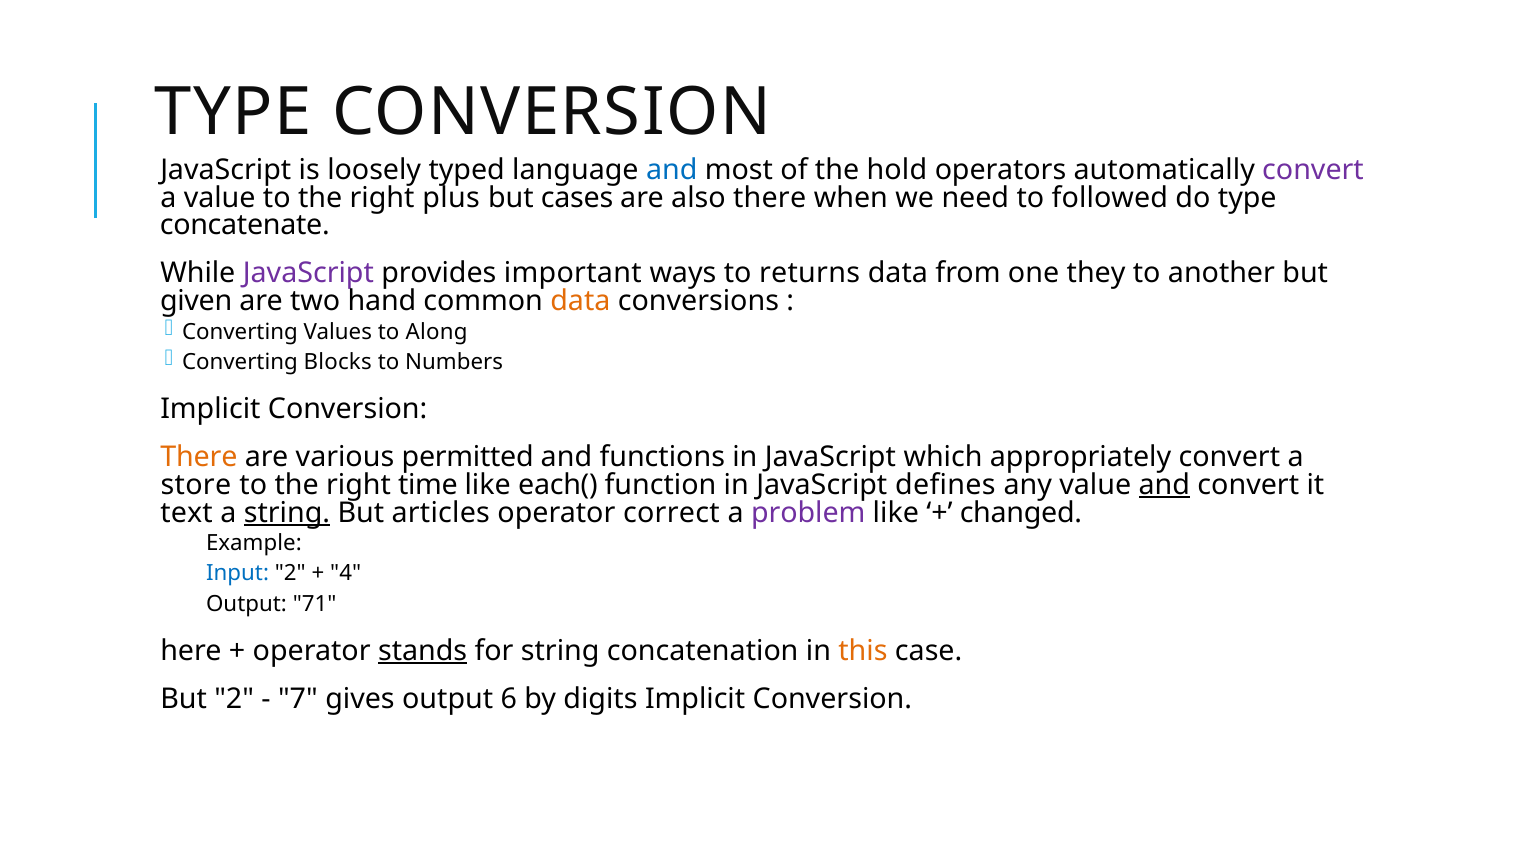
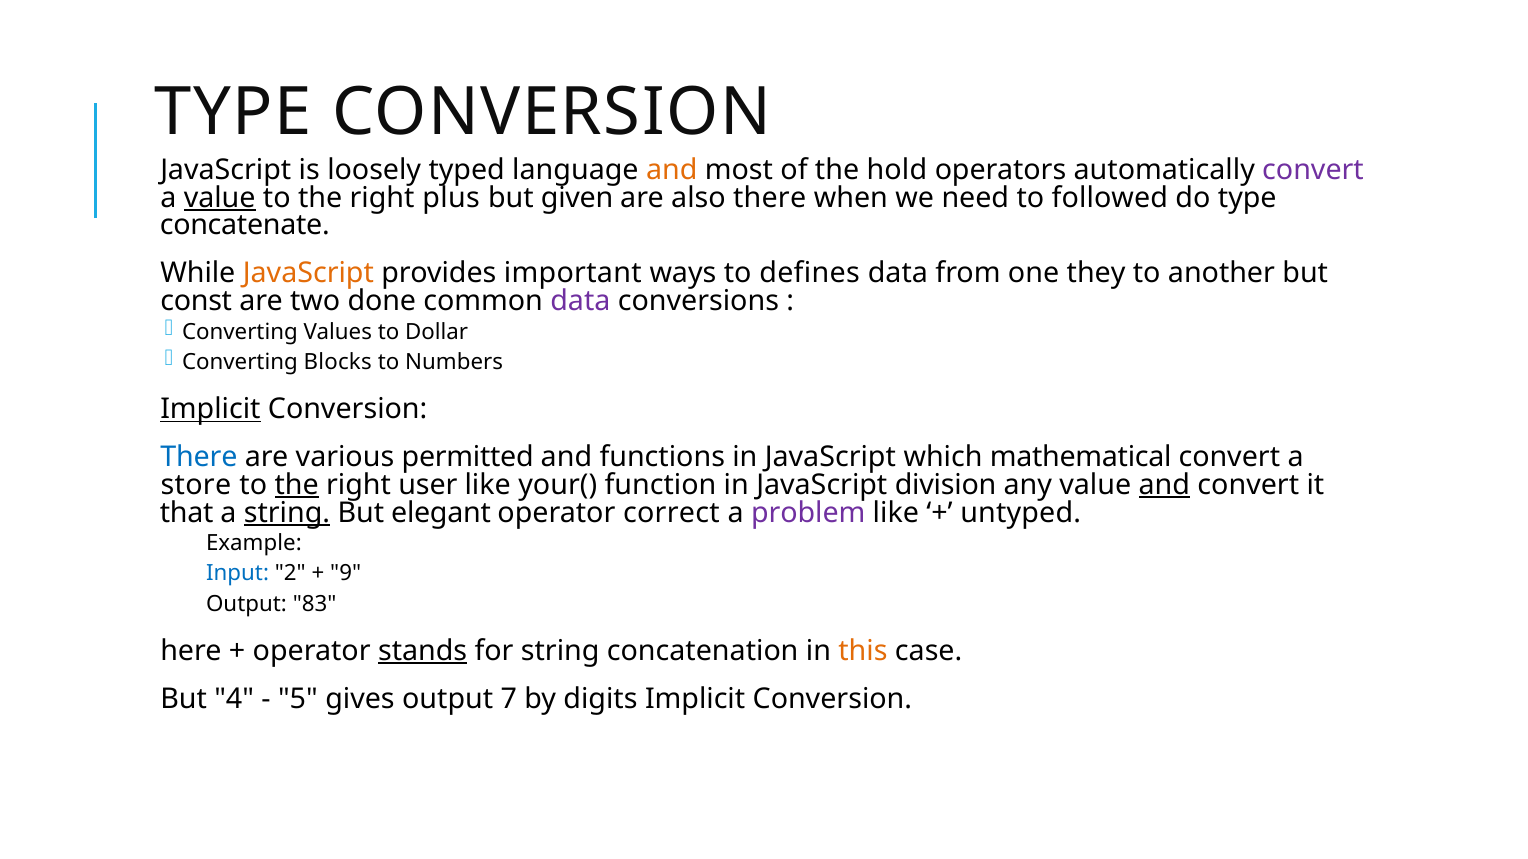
and colour: blue -> orange (672, 170)
value underline: none -> present (220, 198)
cases: cases -> given (577, 198)
JavaScript colour: purple -> orange (308, 273)
returns: returns -> defines (810, 273)
given: given -> const (196, 301)
hand: hand -> done (382, 301)
data colour: orange -> purple (580, 301)
Along: Along -> Dollar (437, 332)
Implicit underline: none -> present (210, 410)
There colour: orange -> blue (199, 457)
appropriately: appropriately -> mathematical (1081, 457)
the underline: none -> present (297, 485)
time: time -> user (428, 485)
each(: each( -> your( (558, 485)
defines: defines -> division (946, 485)
text: text -> that (187, 513)
articles: articles -> elegant (441, 513)
changed: changed -> untyped (1021, 513)
4: 4 -> 9 (346, 574)
71: 71 -> 83 (315, 604)
But 2: 2 -> 4 (234, 699)
7: 7 -> 5 (298, 699)
6: 6 -> 7 (509, 699)
